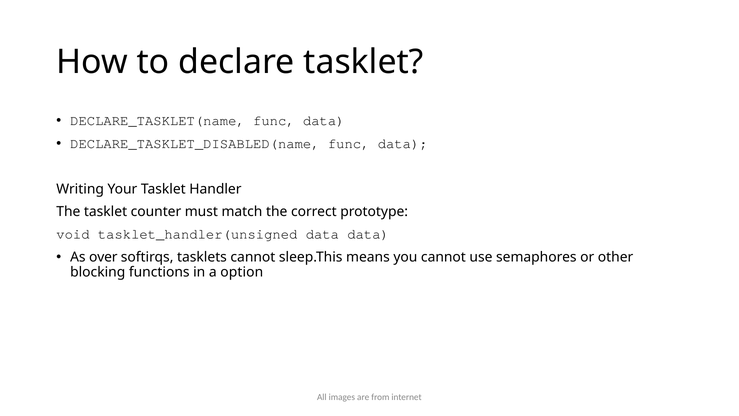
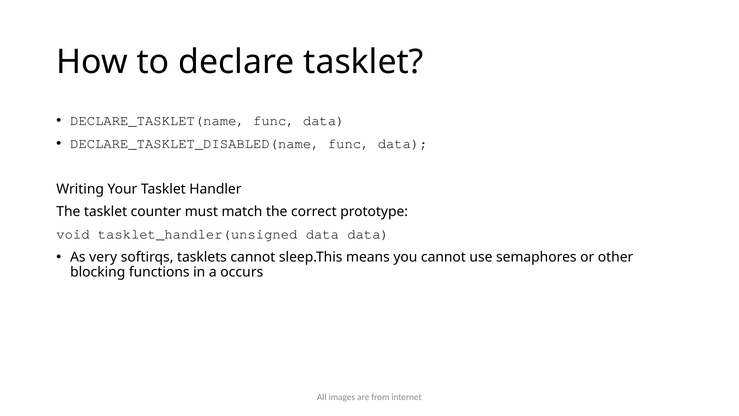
over: over -> very (103, 257)
option: option -> occurs (242, 272)
